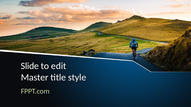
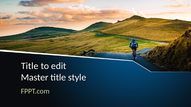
Slide: Slide -> Title (30, 66)
